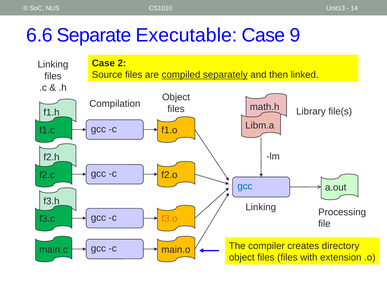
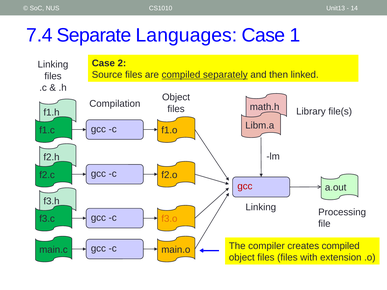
6.6: 6.6 -> 7.4 (39, 35)
Executable: Executable -> Languages (186, 35)
9: 9 -> 1 (295, 35)
gcc colour: blue -> red (245, 186)
creates directory: directory -> compiled (341, 246)
